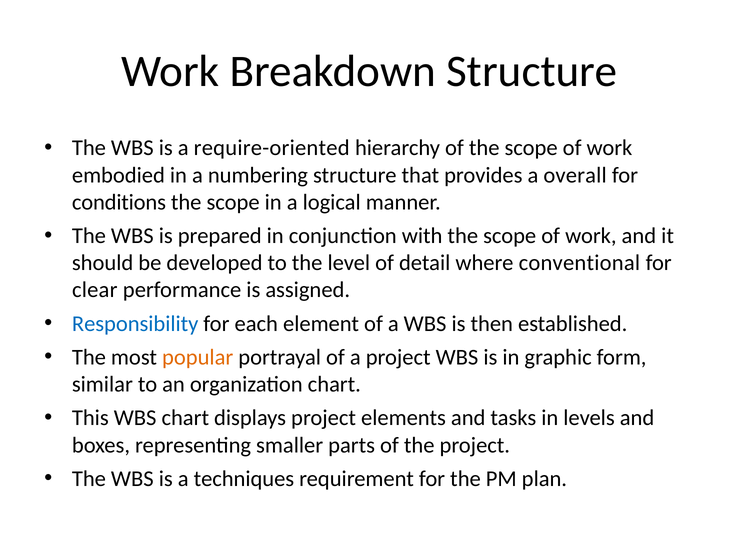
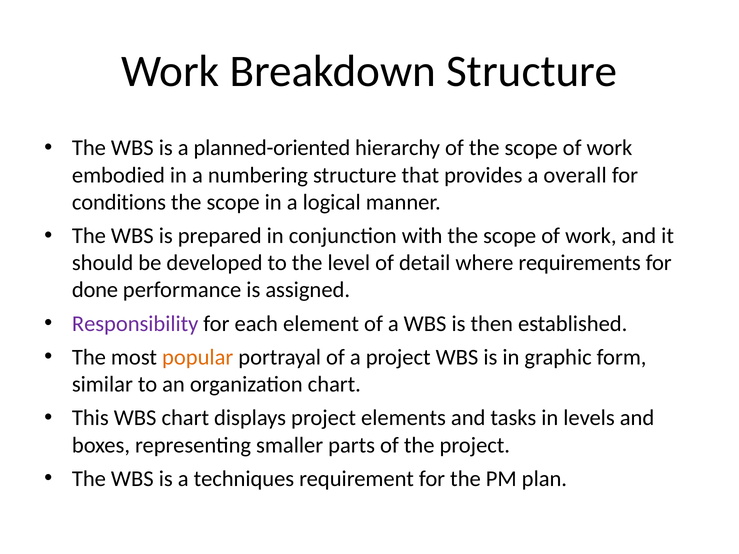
require-oriented: require-oriented -> planned-oriented (272, 148)
conventional: conventional -> requirements (580, 263)
clear: clear -> done (95, 290)
Responsibility colour: blue -> purple (135, 324)
